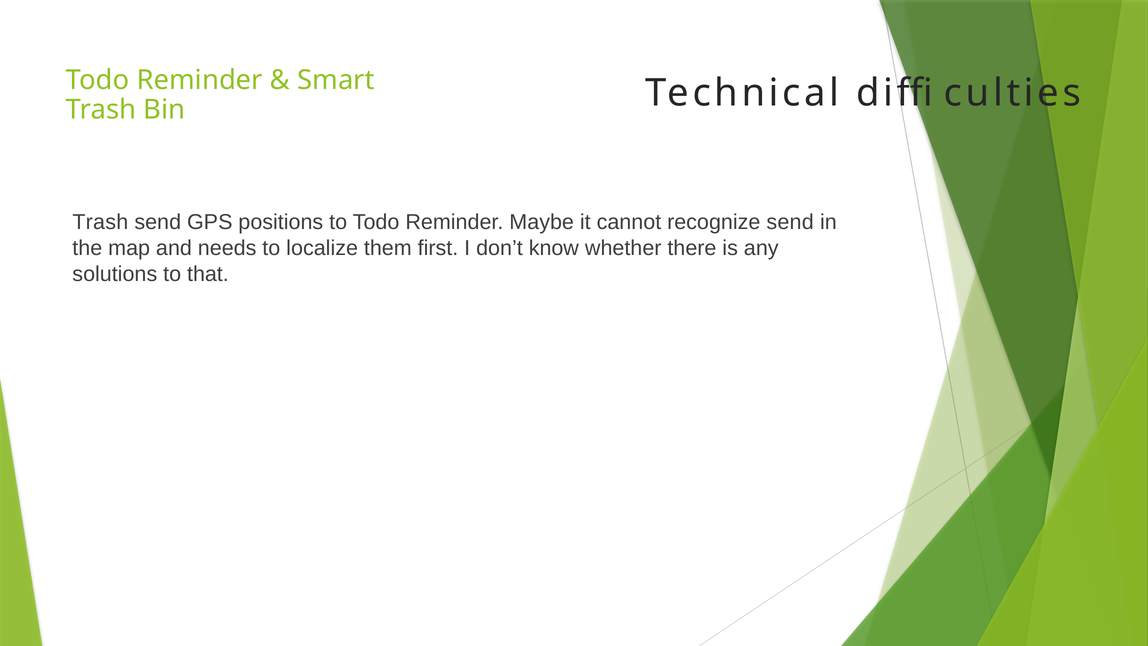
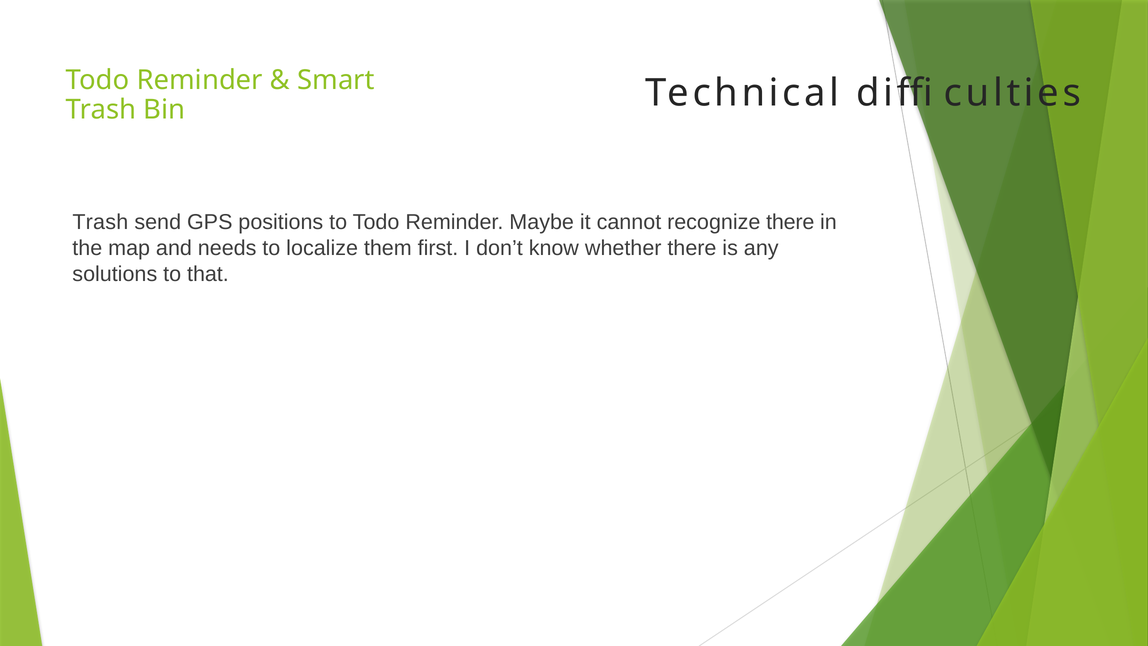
recognize send: send -> there (790, 222)
